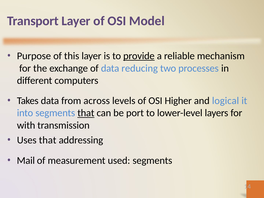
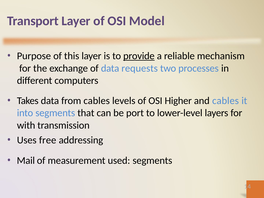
reducing: reducing -> requests (140, 68)
from across: across -> cables (97, 101)
and logical: logical -> cables (226, 101)
that underline: present -> none (86, 113)
Uses that: that -> free (48, 140)
